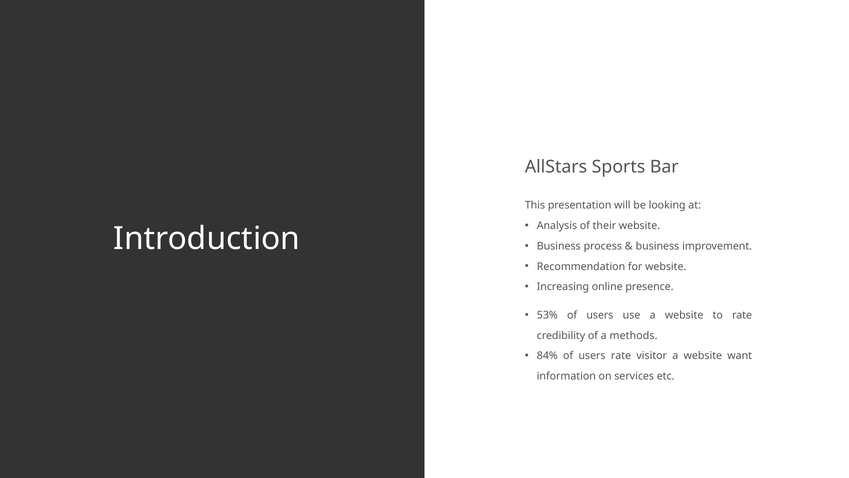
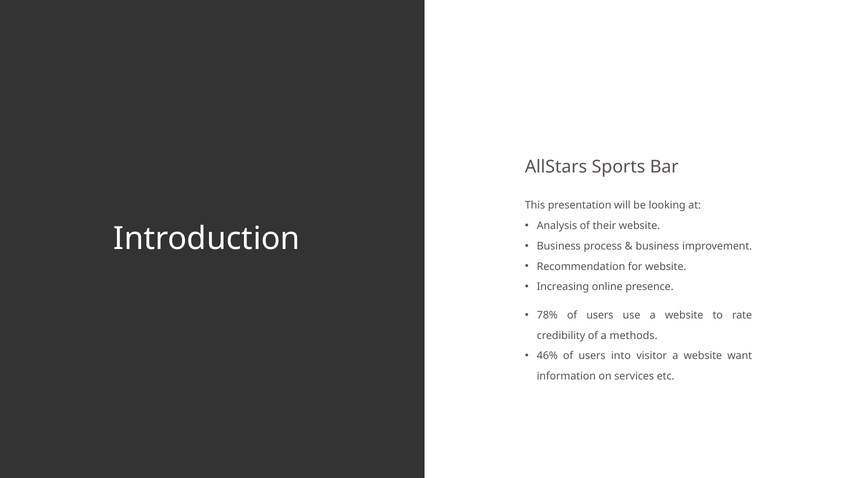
53%: 53% -> 78% (547, 315)
84%: 84% -> 46% (547, 356)
users rate: rate -> into (621, 356)
